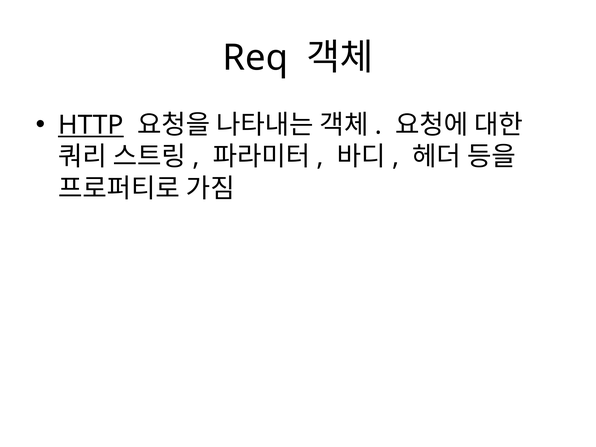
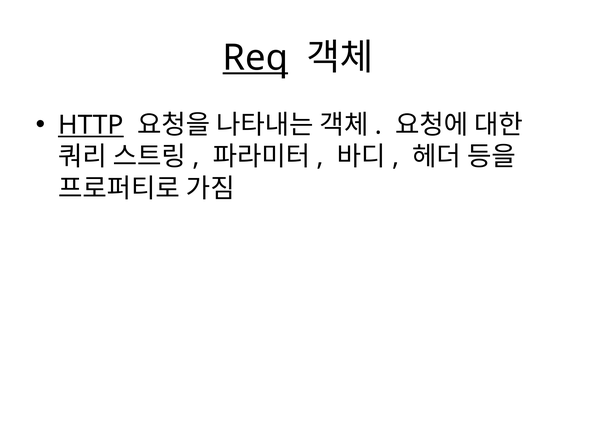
Req underline: none -> present (255, 58)
